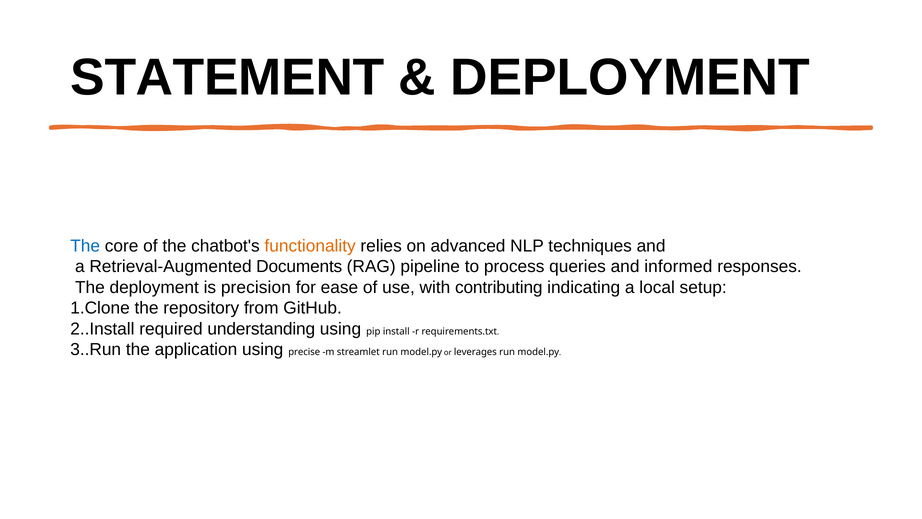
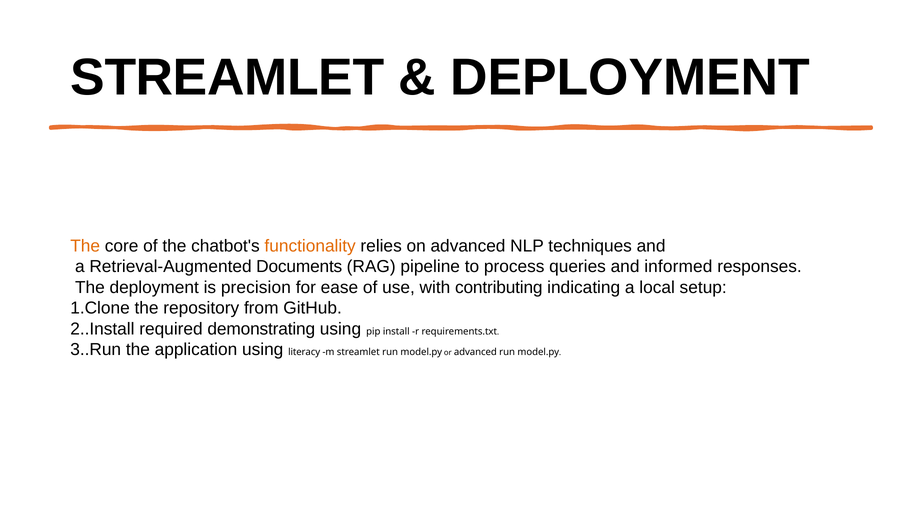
STATEMENT: STATEMENT -> STREAMLET (227, 77)
The colour: blue -> orange (85, 246)
understanding: understanding -> demonstrating (261, 329)
precise: precise -> literacy (304, 352)
or leverages: leverages -> advanced (475, 352)
